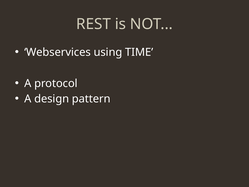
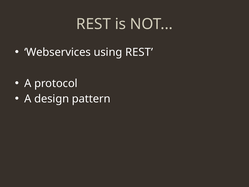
using TIME: TIME -> REST (139, 52)
